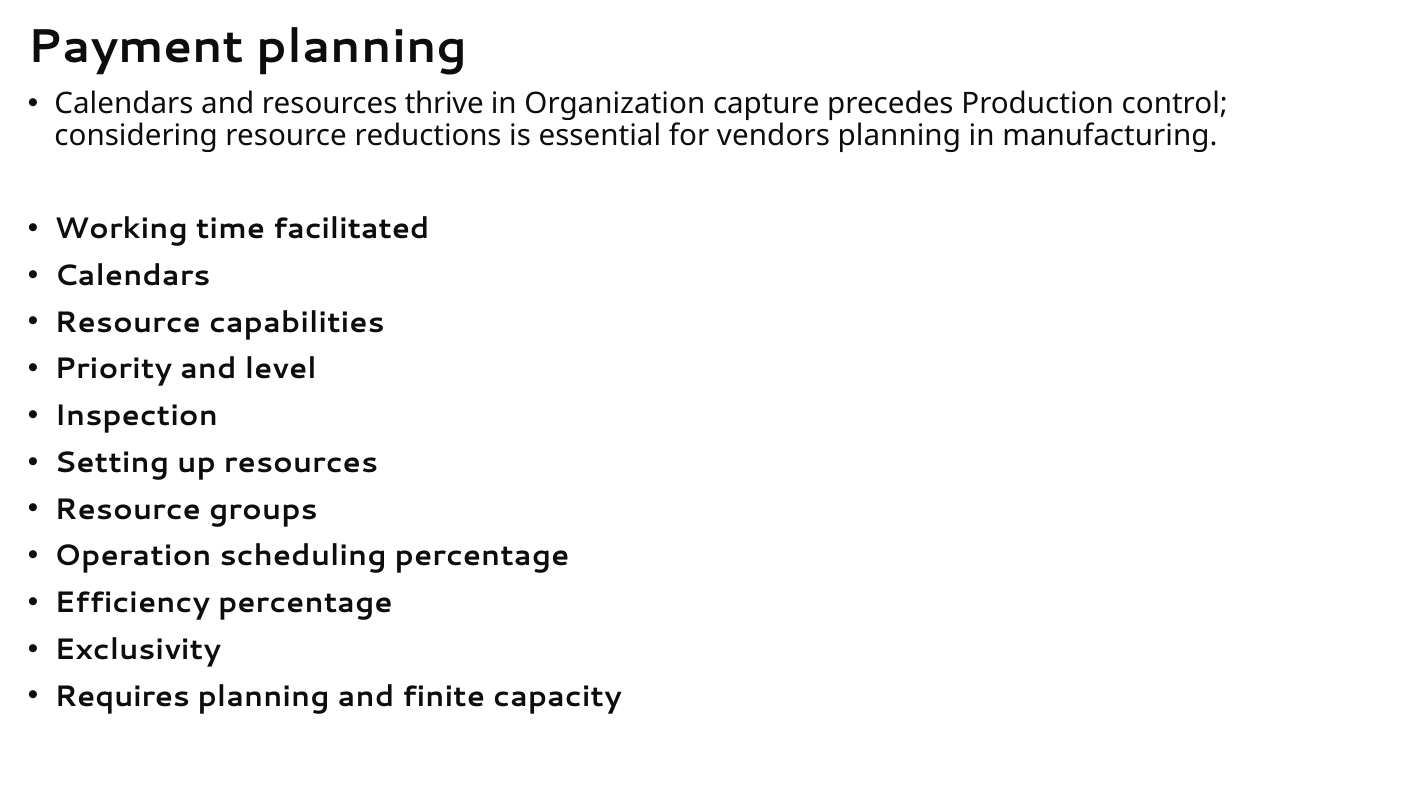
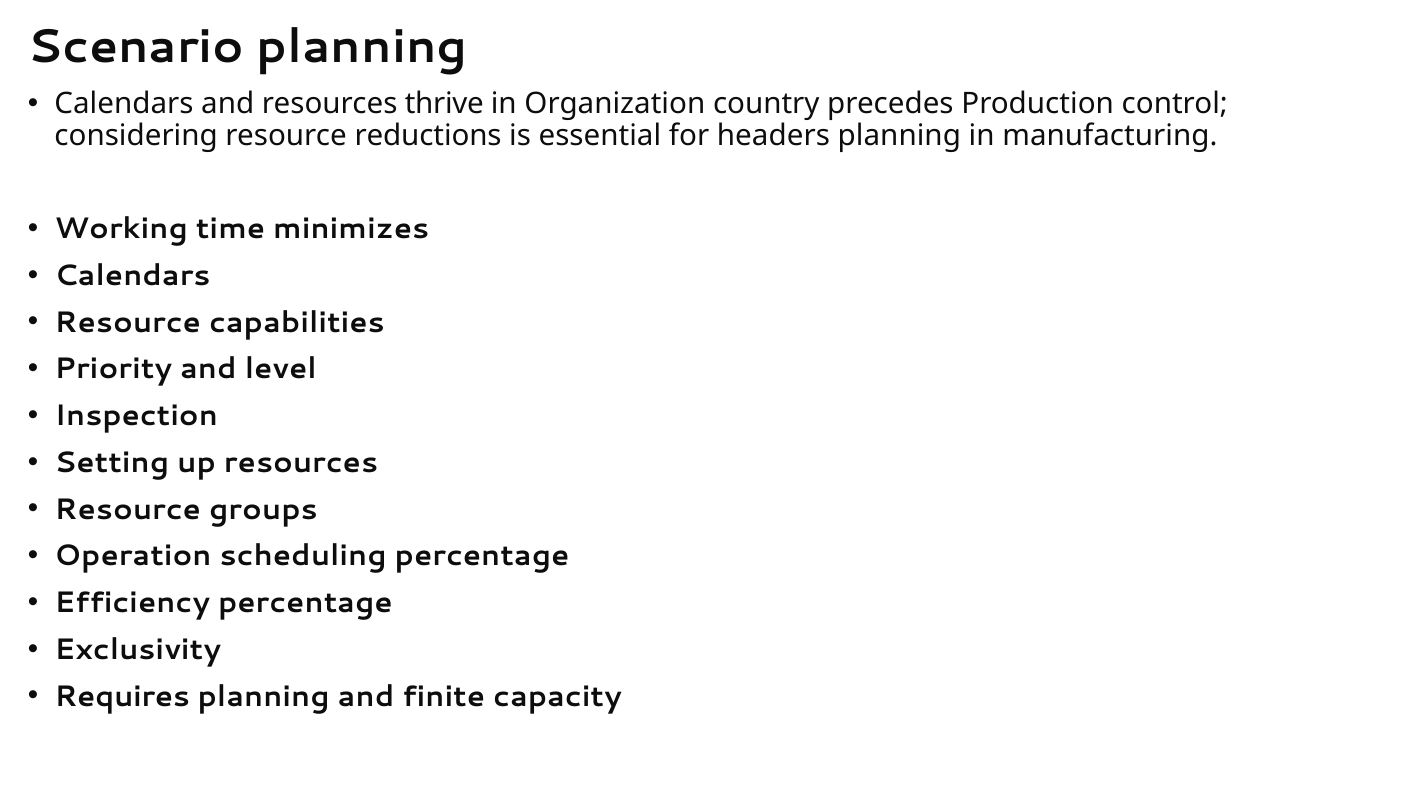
Payment: Payment -> Scenario (136, 47)
capture: capture -> country (766, 103)
vendors: vendors -> headers (773, 135)
facilitated: facilitated -> minimizes (351, 229)
